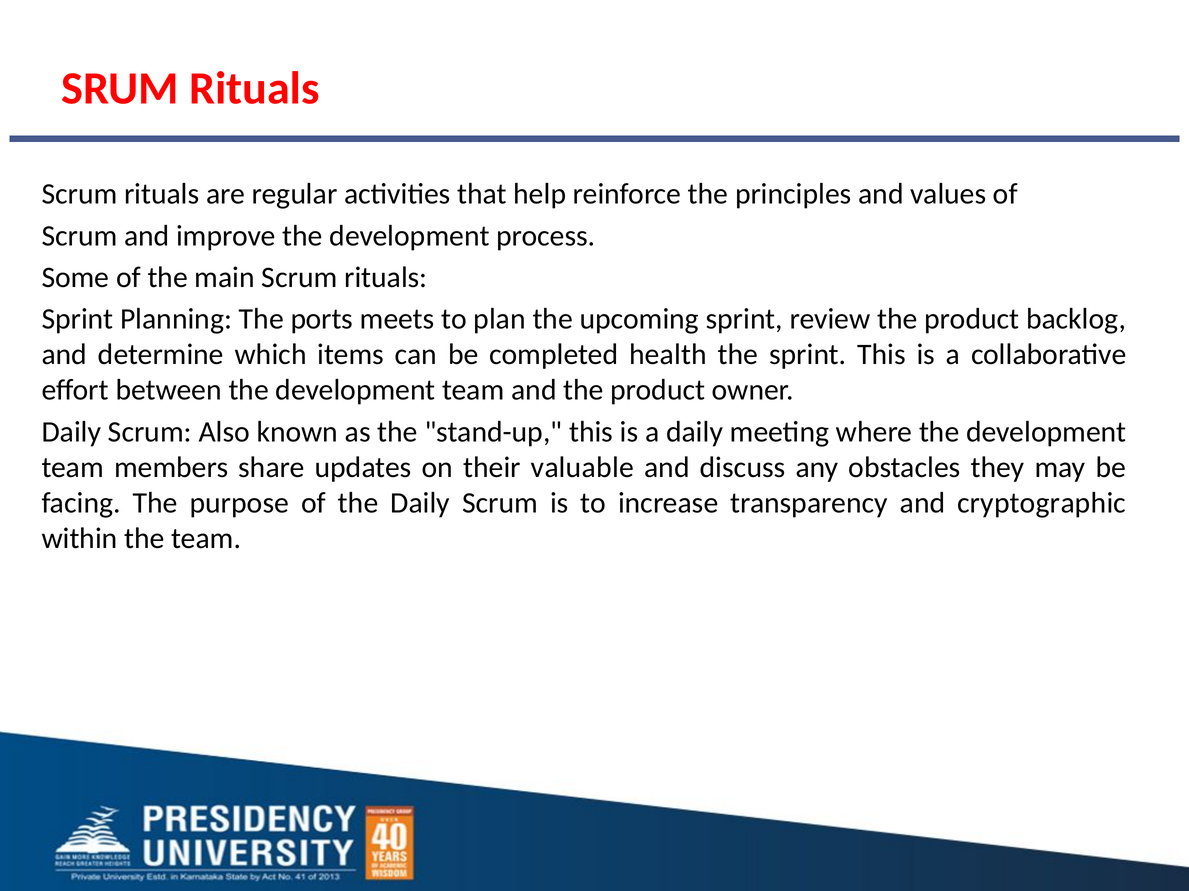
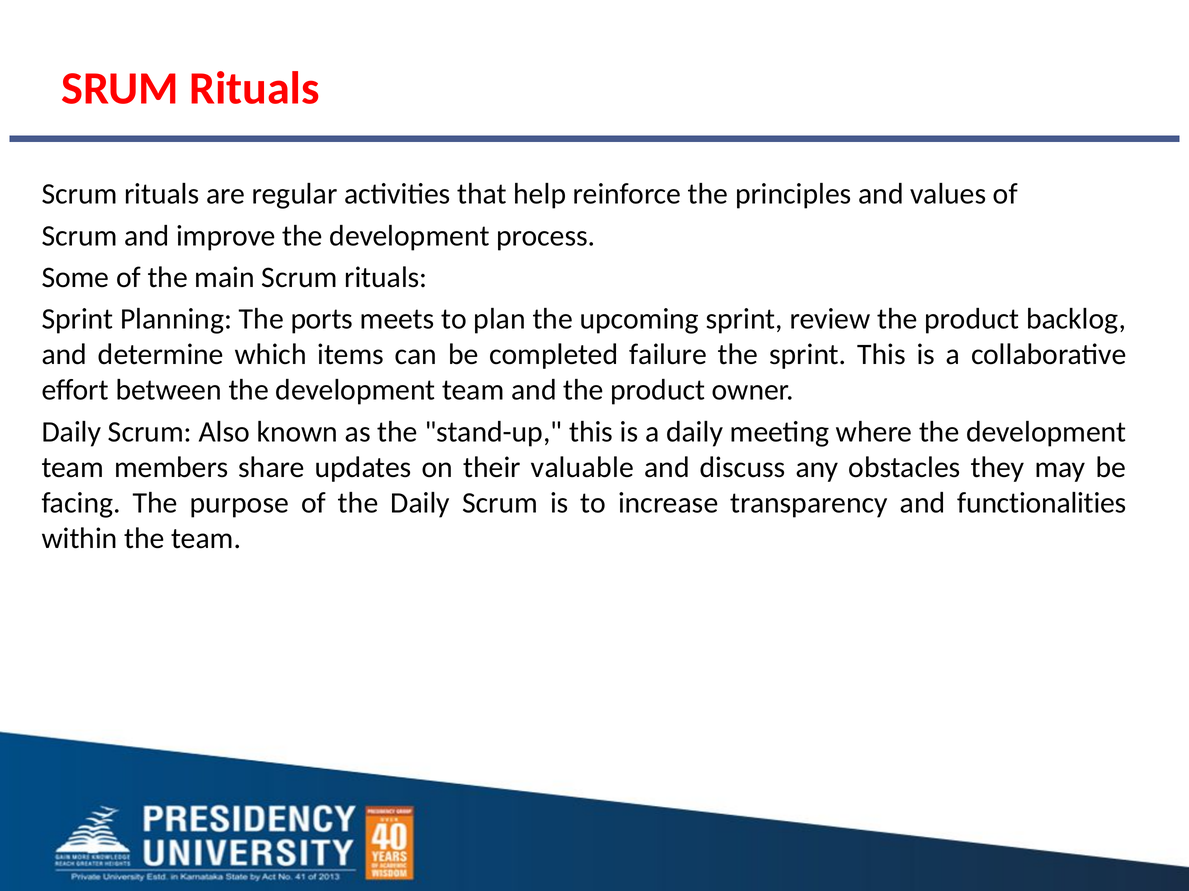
health: health -> failure (668, 355)
cryptographic: cryptographic -> functionalities (1042, 503)
